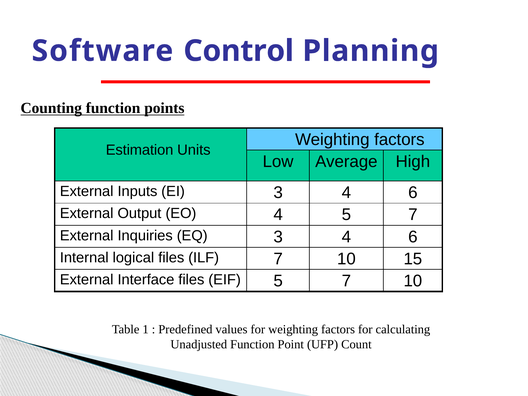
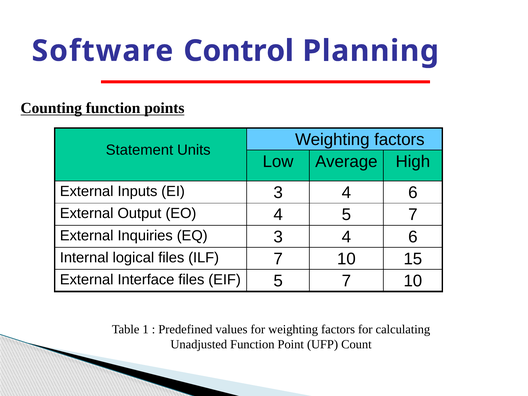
Estimation: Estimation -> Statement (139, 150)
